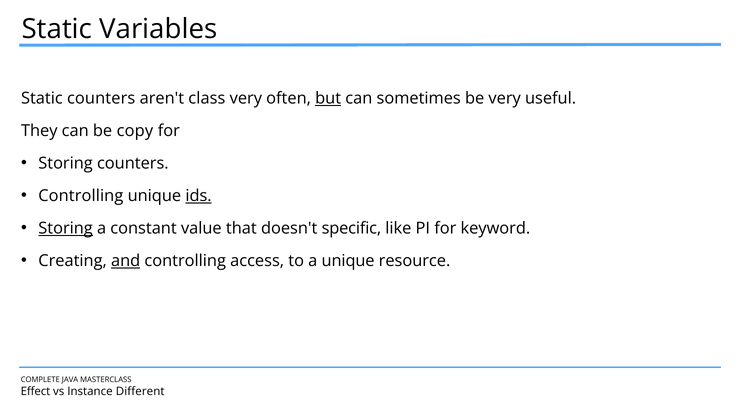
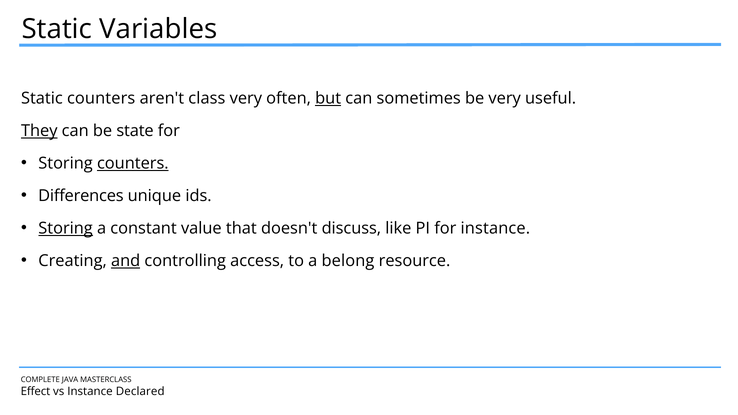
They underline: none -> present (39, 131)
copy: copy -> state (135, 131)
counters underline: none -> present (133, 163)
Controlling: Controlling -> Differences (81, 196)
ids underline: present -> none (199, 196)
specific: specific -> discuss (351, 228)
for keyword: keyword -> instance (495, 228)
a unique: unique -> belong (348, 261)
Different: Different -> Declared (140, 392)
